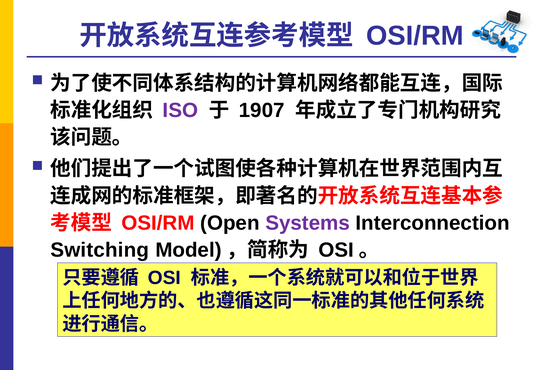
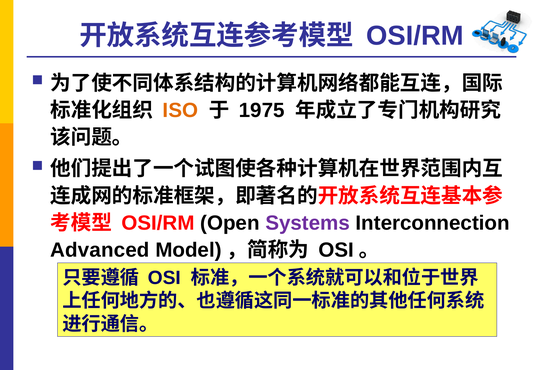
ISO colour: purple -> orange (180, 111)
1907: 1907 -> 1975 (262, 111)
Switching: Switching -> Advanced (100, 250)
